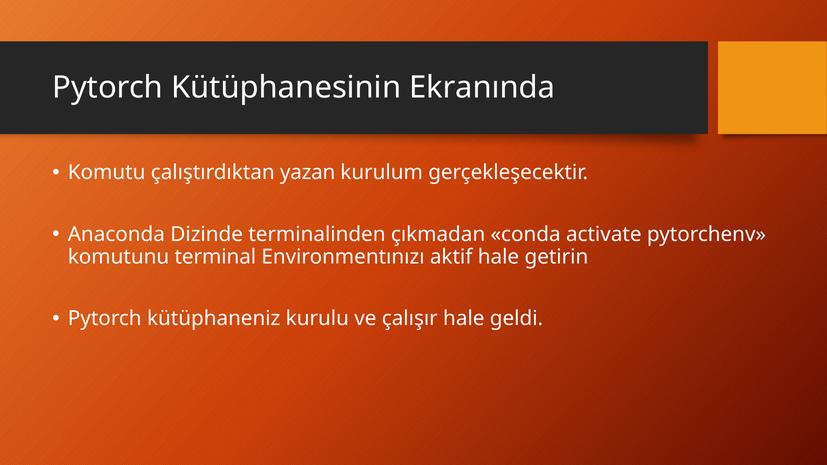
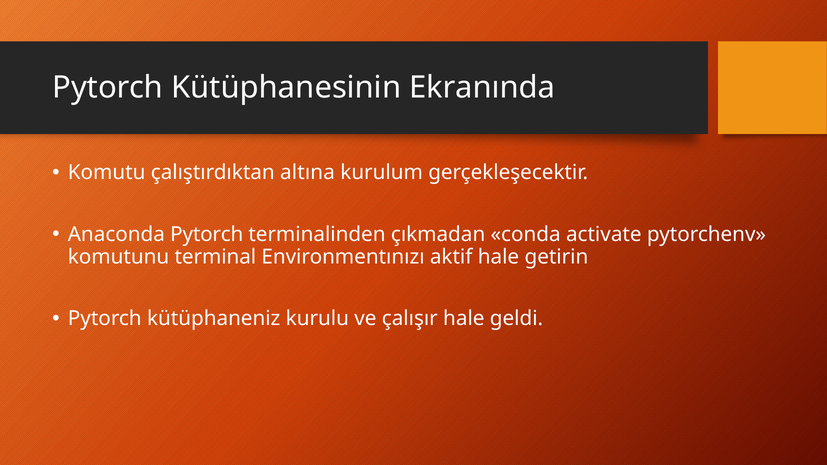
yazan: yazan -> altına (307, 173)
Anaconda Dizinde: Dizinde -> Pytorch (207, 235)
